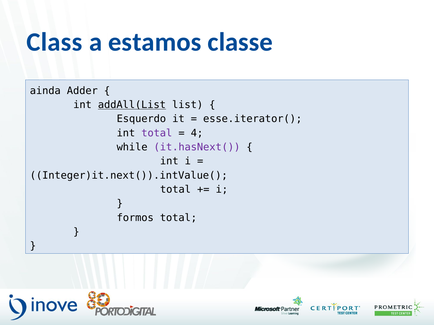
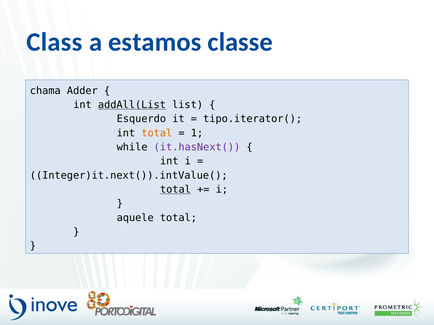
ainda: ainda -> chama (45, 91)
esse.iterator(: esse.iterator( -> tipo.iterator( (253, 119)
total colour: purple -> orange (157, 133)
4: 4 -> 1 (197, 133)
total underline: none -> present (175, 190)
formos: formos -> aquele (135, 218)
